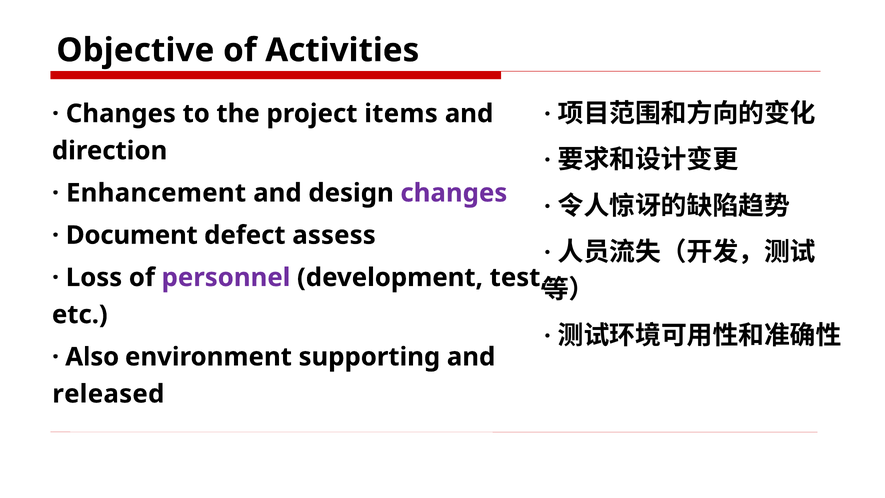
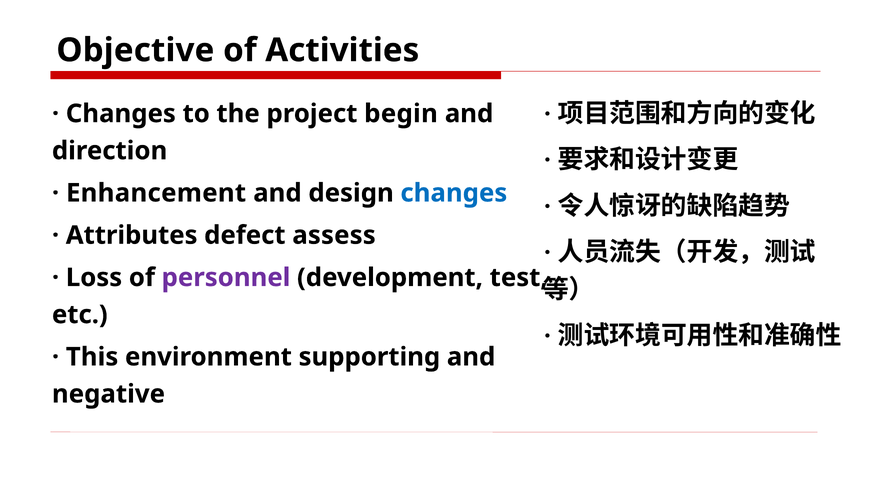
items: items -> begin (401, 114)
changes colour: purple -> blue (454, 193)
Document: Document -> Attributes (132, 235)
Also: Also -> This (92, 357)
released: released -> negative (108, 394)
